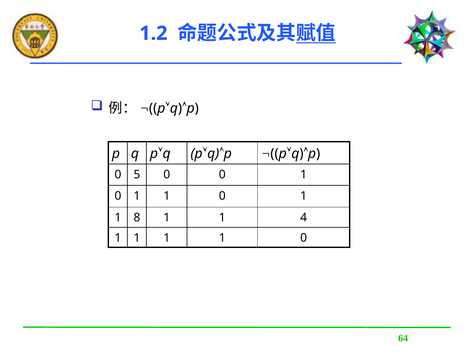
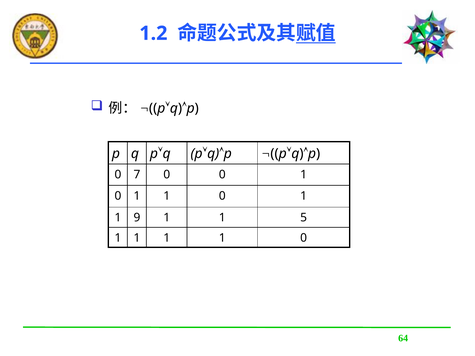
5: 5 -> 7 (137, 175)
8: 8 -> 9 (137, 218)
4: 4 -> 5 (304, 218)
